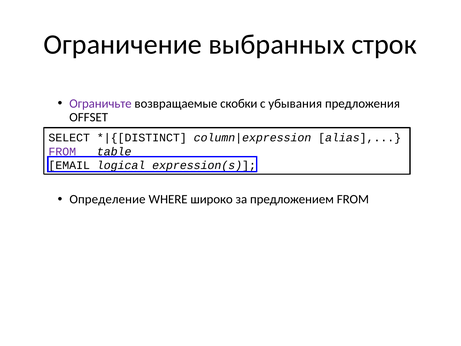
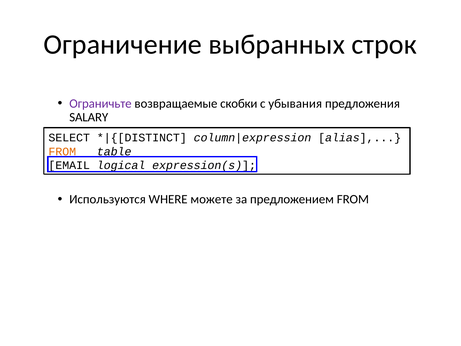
OFFSET: OFFSET -> SALARY (89, 117)
FROM colour: purple -> orange (62, 152)
Определение: Определение -> Используются (108, 199)
широко: широко -> можете (212, 199)
